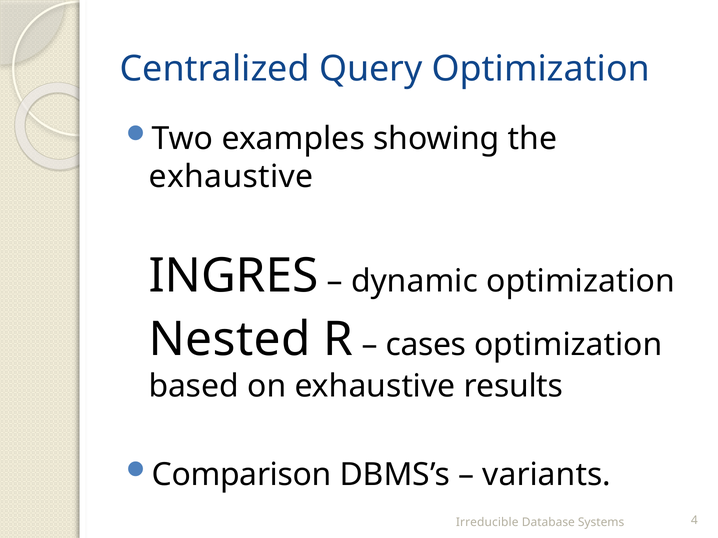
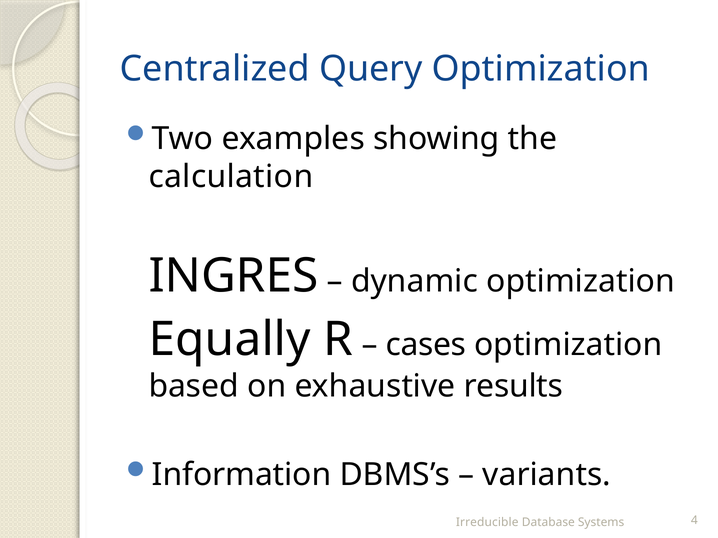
exhaustive: exhaustive -> calculation (231, 177)
Nested: Nested -> Equally (230, 340)
Comparison: Comparison -> Information (242, 475)
